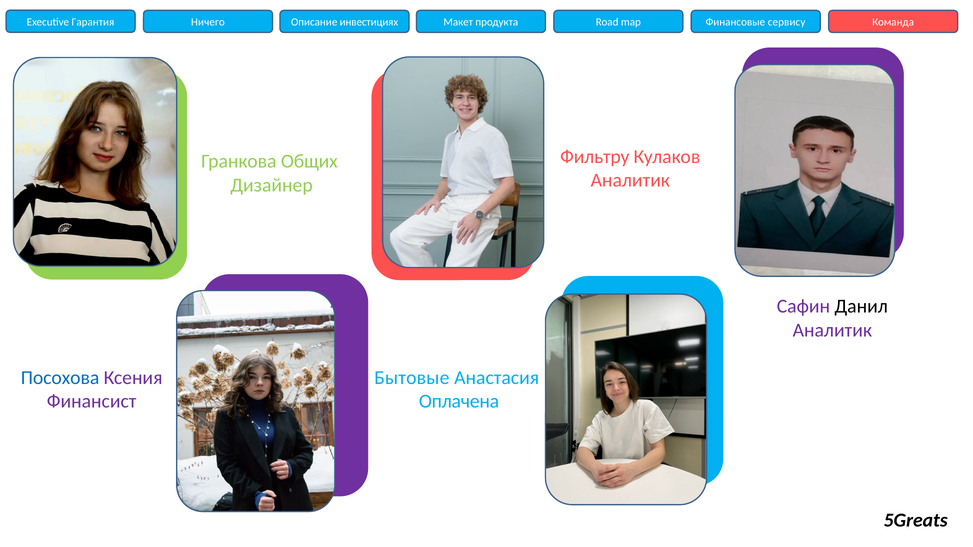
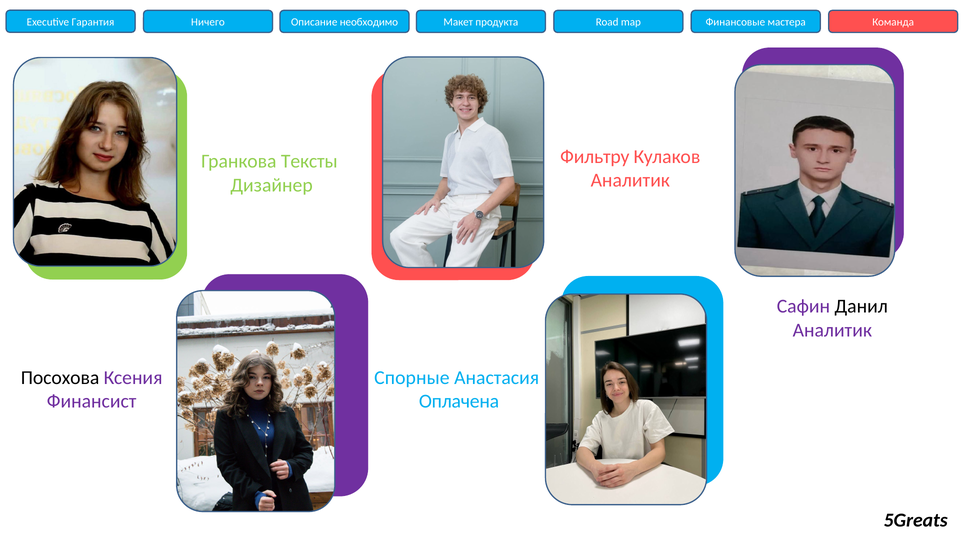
инвестициях: инвестициях -> необходимо (369, 22)
сервису: сервису -> мастера (787, 22)
Общих: Общих -> Тексты (309, 162)
Посохова colour: blue -> black (60, 378)
Бытовые: Бытовые -> Спорные (412, 378)
